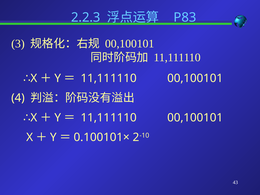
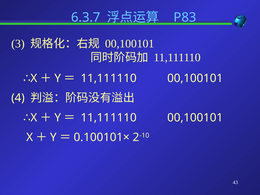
2.2.3: 2.2.3 -> 6.3.7 (86, 17)
